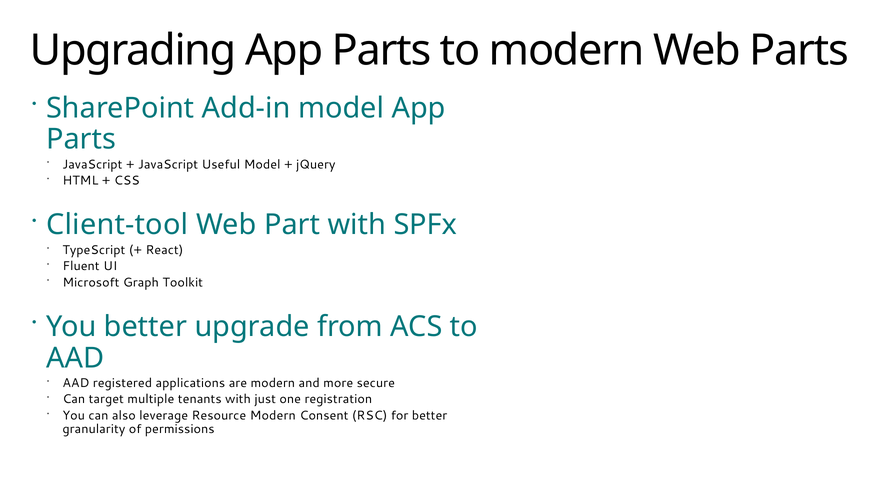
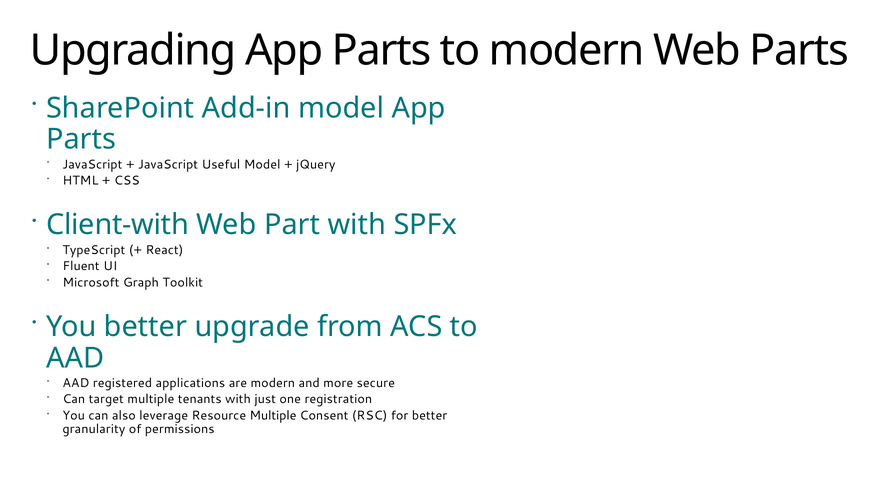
Client-tool: Client-tool -> Client-with (118, 225)
Resource Modern: Modern -> Multiple (273, 416)
